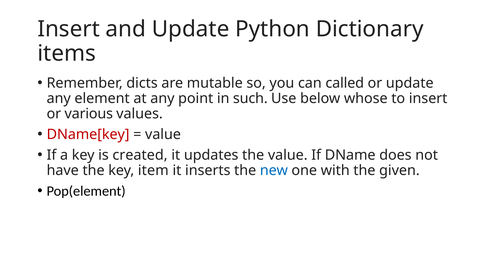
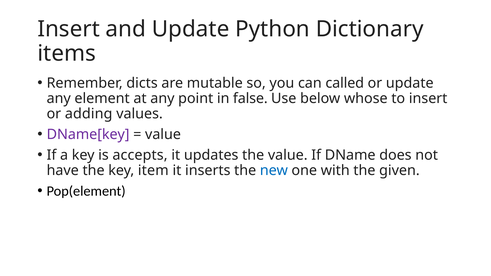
such: such -> false (250, 98)
various: various -> adding (89, 114)
DName[key colour: red -> purple (88, 135)
created: created -> accepts (140, 155)
